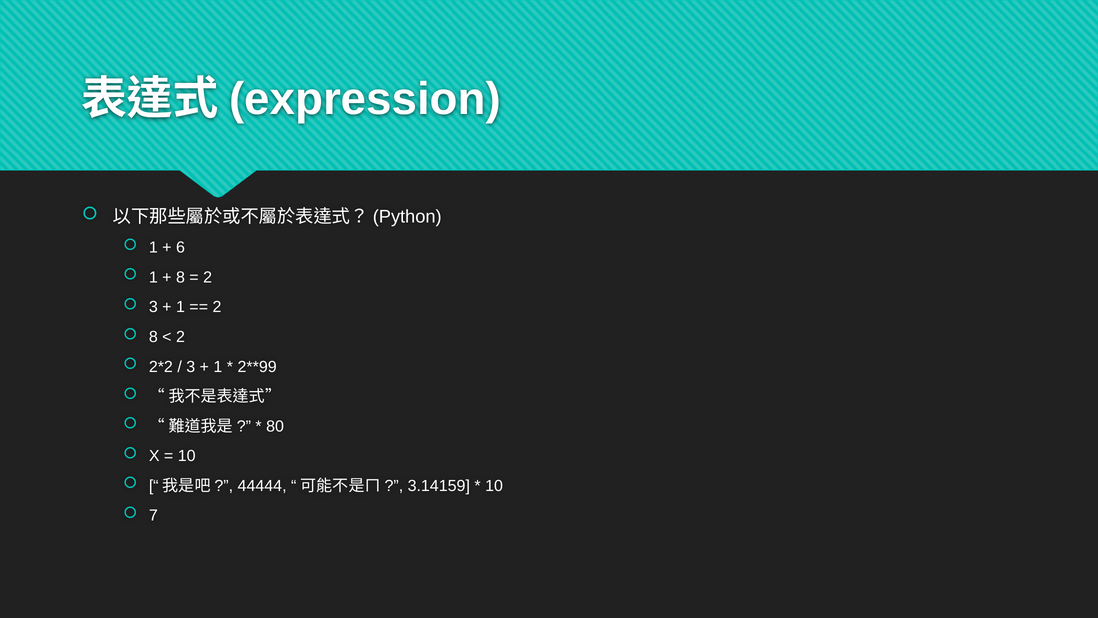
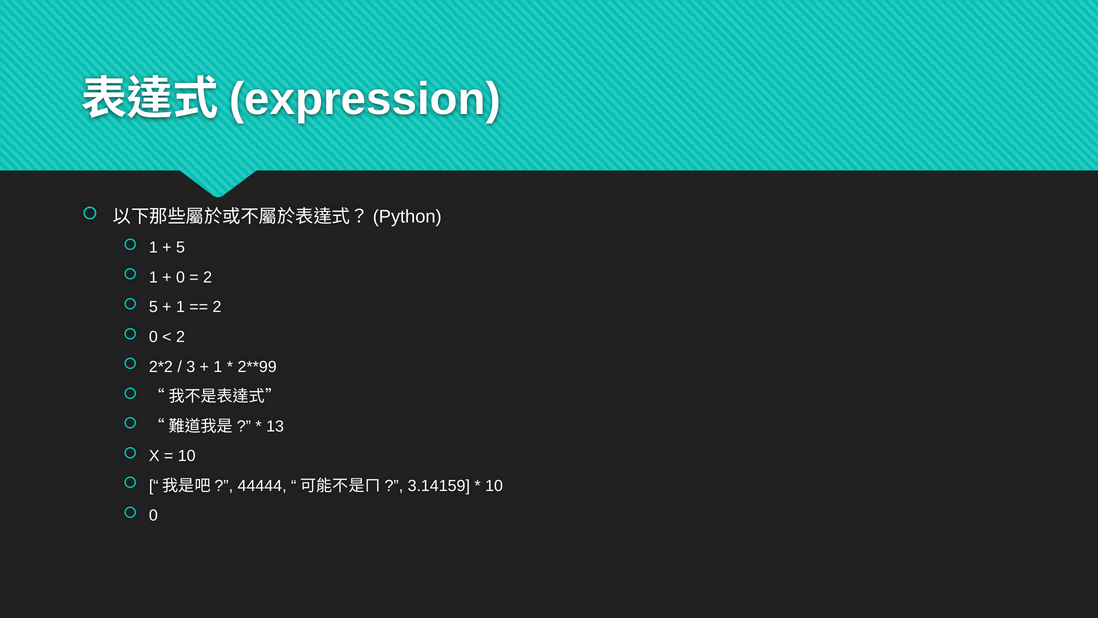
6: 6 -> 5 (180, 247)
8: 8 -> 0 (180, 277)
3: 3 -> 5 (153, 307)
8: 8 -> 0 (153, 337)
80: 80 -> 13 (275, 426)
7: 7 -> 0 (153, 515)
